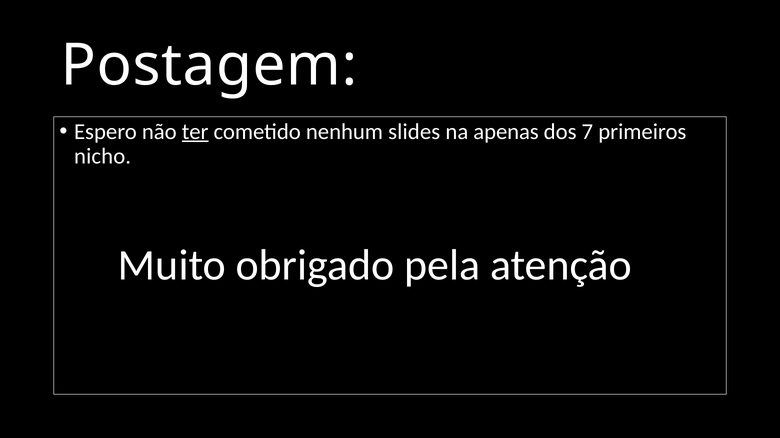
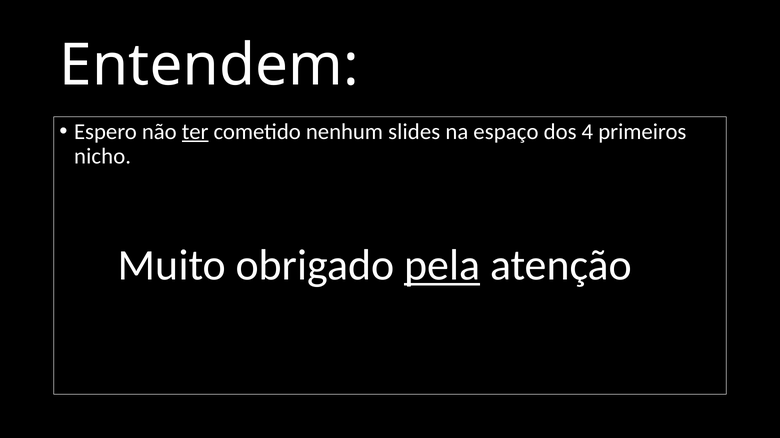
Postagem: Postagem -> Entendem (209, 65)
apenas: apenas -> espaço (506, 132)
7: 7 -> 4 (587, 132)
pela underline: none -> present (442, 266)
